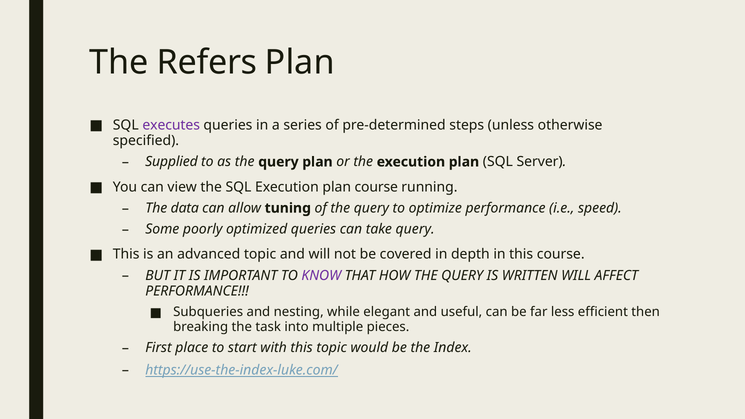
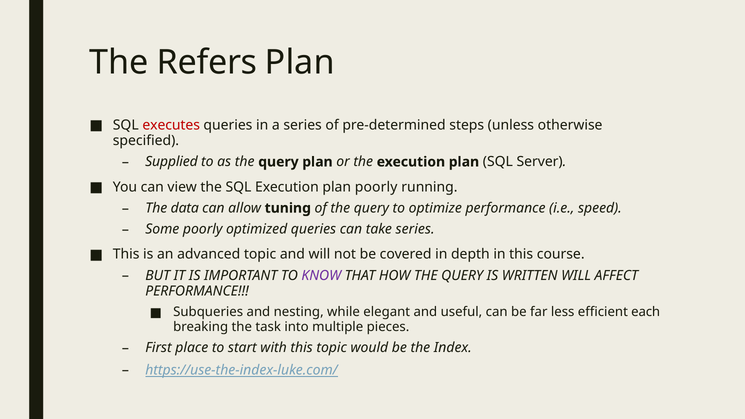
executes colour: purple -> red (171, 125)
plan course: course -> poorly (376, 187)
take query: query -> series (415, 229)
then: then -> each (646, 312)
